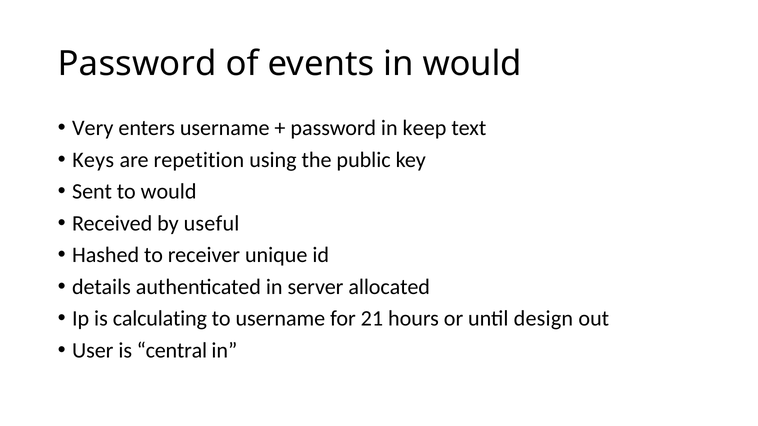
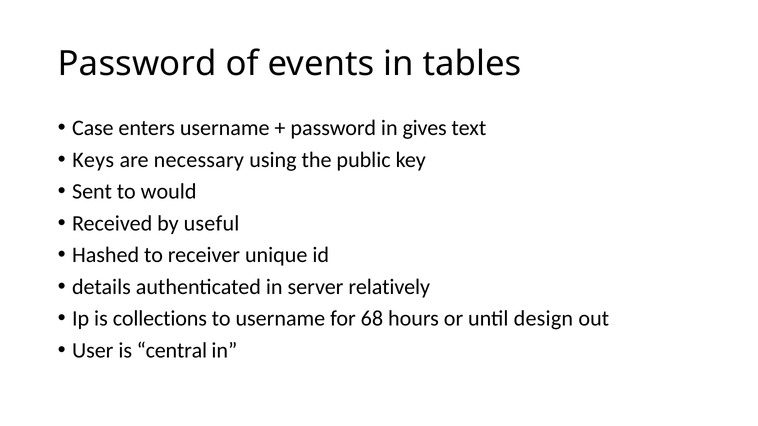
in would: would -> tables (472, 64)
Very: Very -> Case (93, 128)
keep: keep -> gives (425, 128)
repetition: repetition -> necessary (199, 160)
allocated: allocated -> relatively (389, 287)
calculating: calculating -> collections (160, 319)
21: 21 -> 68 (372, 319)
